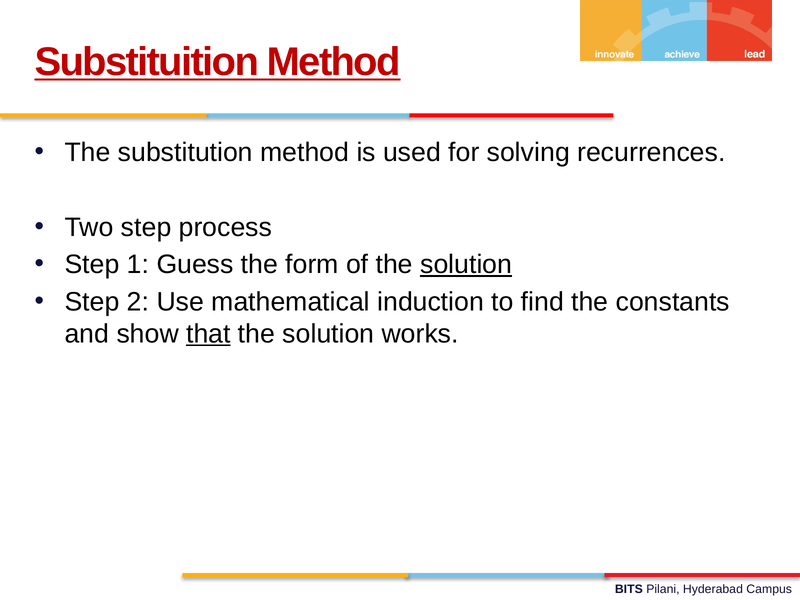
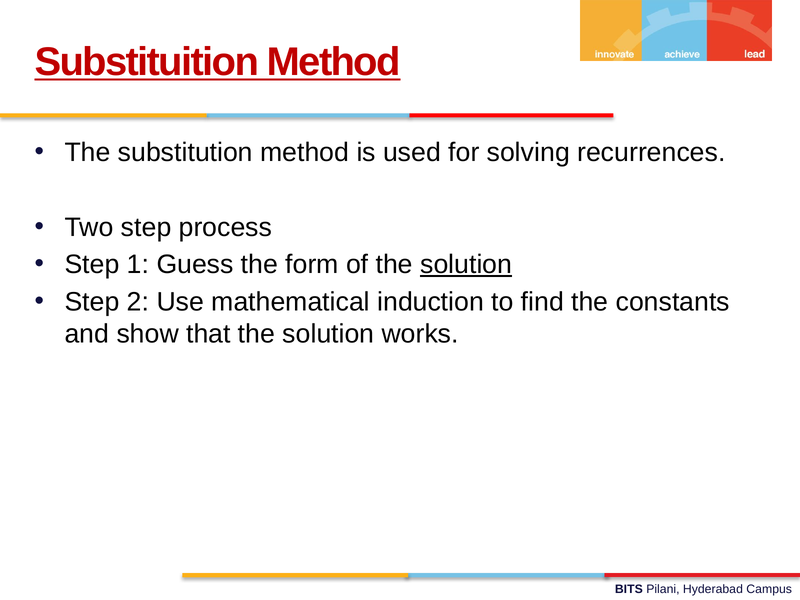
that underline: present -> none (208, 334)
